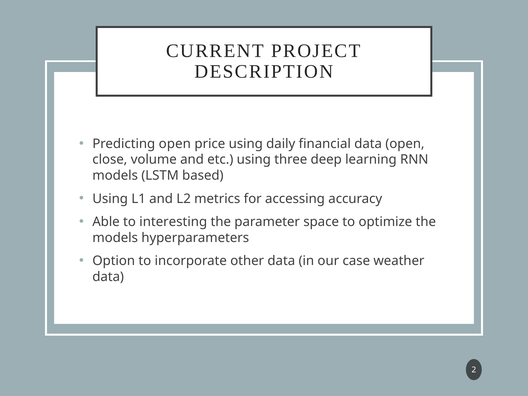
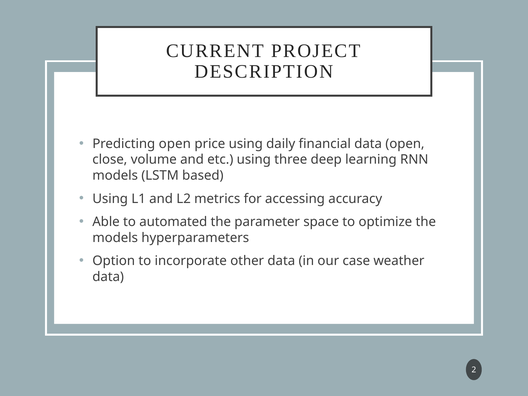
interesting: interesting -> automated (173, 222)
